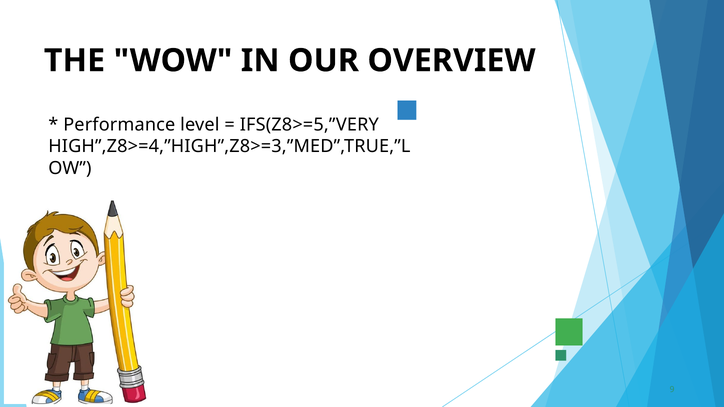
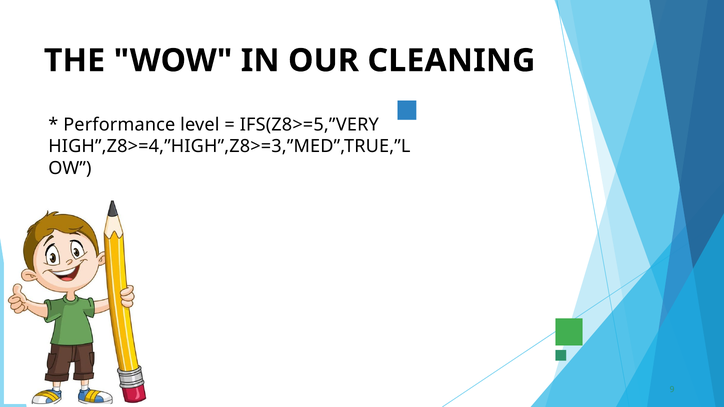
OVERVIEW: OVERVIEW -> CLEANING (451, 61)
